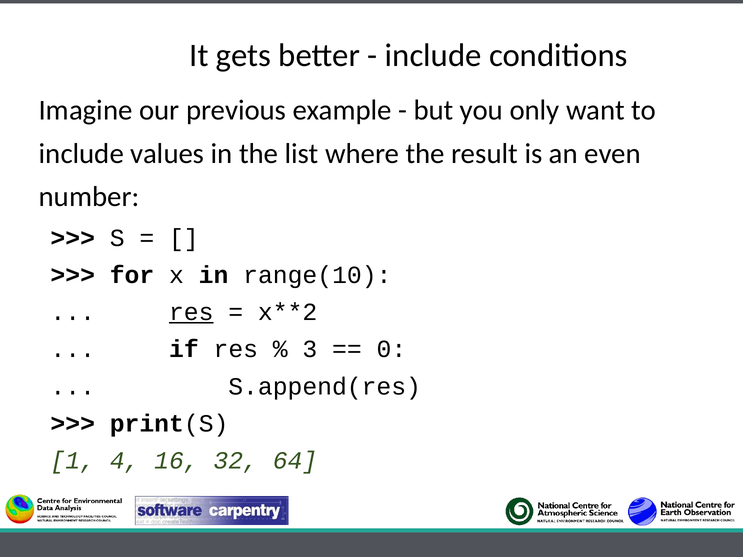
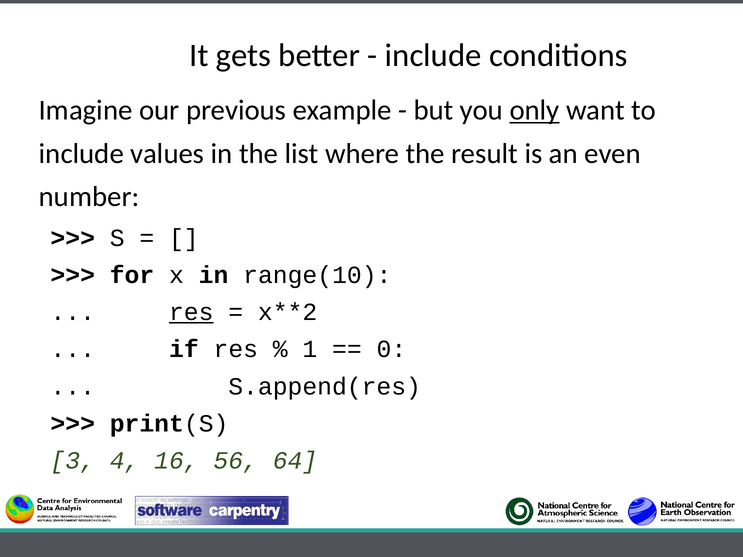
only underline: none -> present (535, 110)
3: 3 -> 1 (310, 349)
1: 1 -> 3 (73, 461)
32: 32 -> 56 (236, 461)
